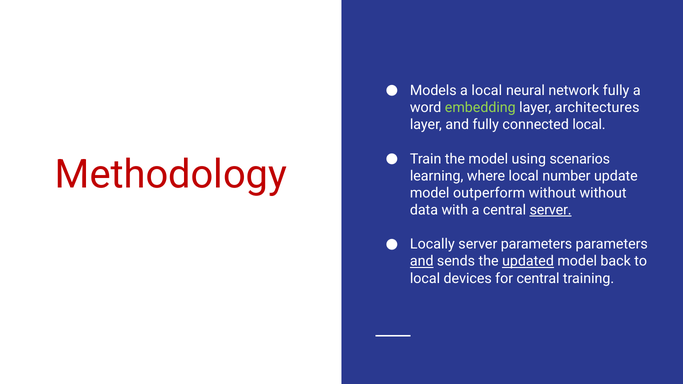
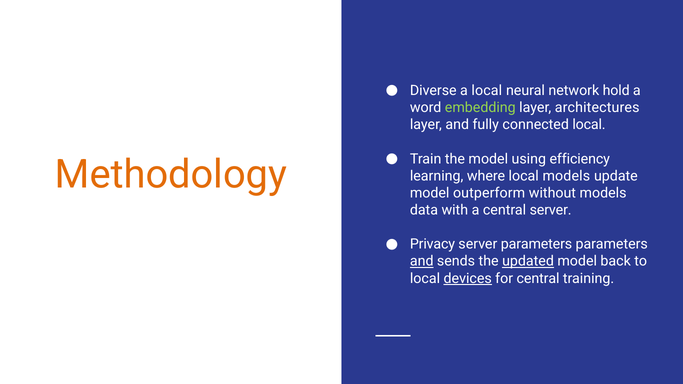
Models: Models -> Diverse (433, 91)
network fully: fully -> hold (616, 91)
scenarios: scenarios -> efficiency (580, 159)
Methodology colour: red -> orange (171, 175)
local number: number -> models (566, 176)
without without: without -> models (603, 193)
server underline: present -> none (551, 210)
Locally: Locally -> Privacy (432, 244)
devices underline: none -> present (468, 278)
